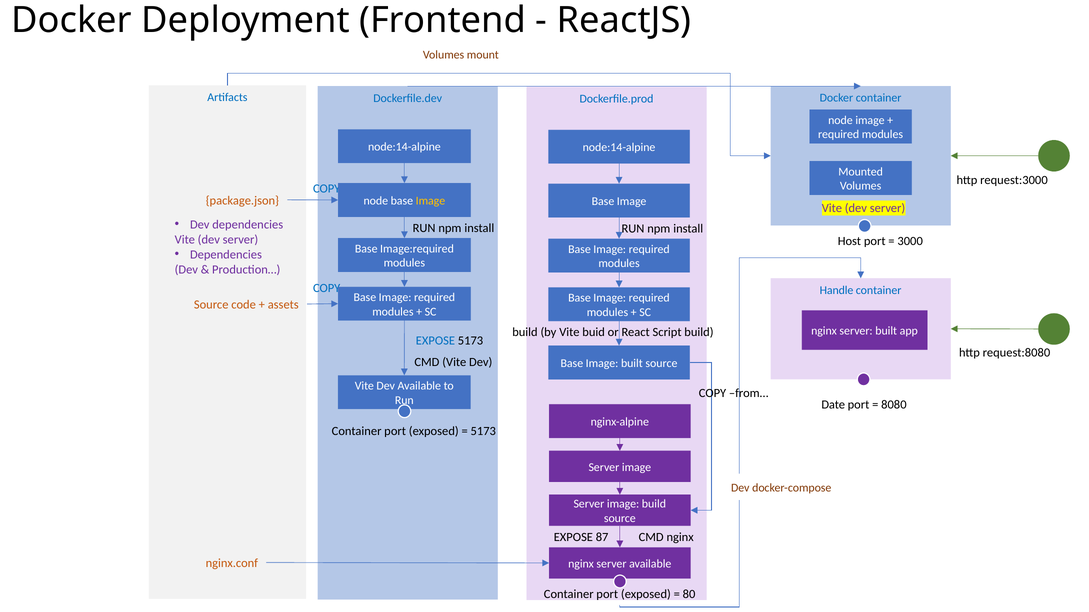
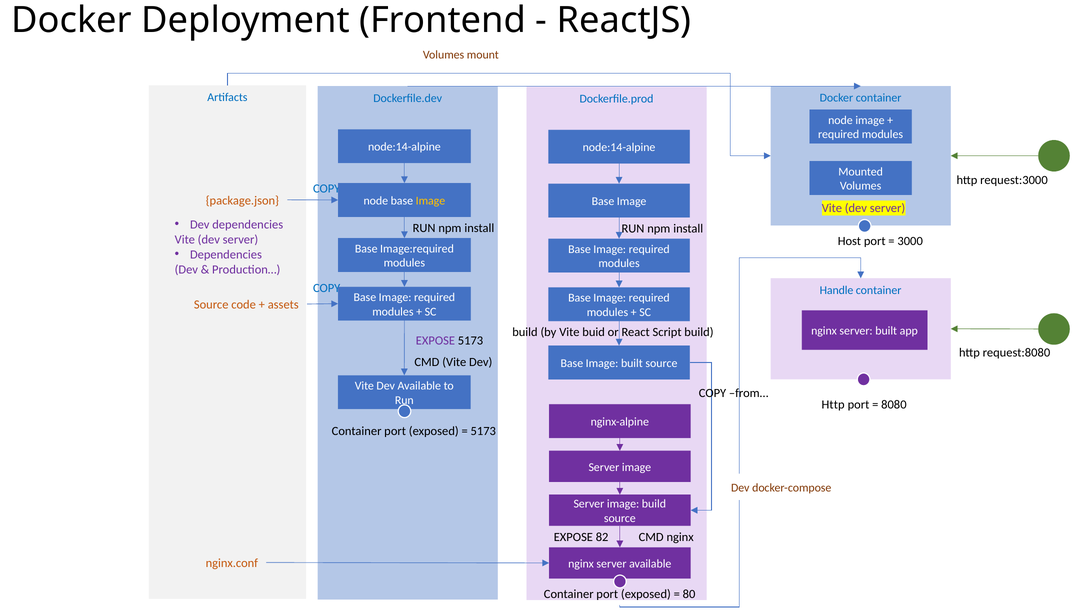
EXPOSE colour: blue -> purple (435, 341)
Date: Date -> Http (833, 405)
87: 87 -> 82 (602, 538)
